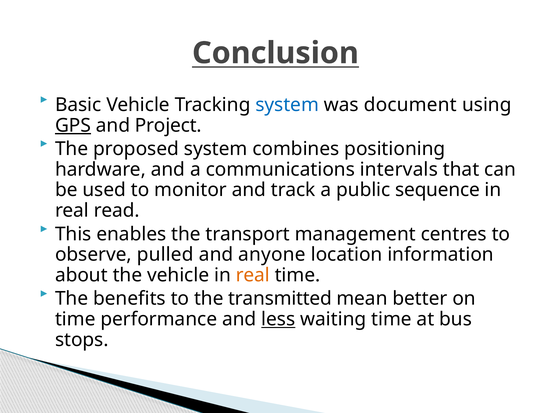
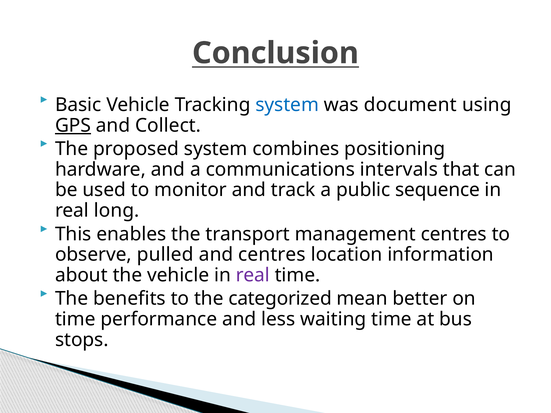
Project: Project -> Collect (168, 125)
read: read -> long (117, 211)
and anyone: anyone -> centres (272, 255)
real colour: orange -> purple (253, 275)
transmitted: transmitted -> categorized (280, 299)
less underline: present -> none (278, 320)
